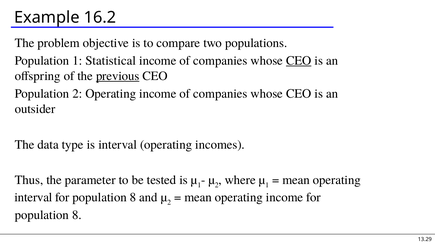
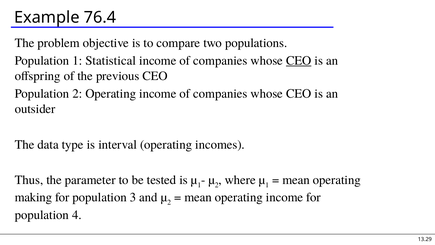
16.2: 16.2 -> 76.4 (100, 17)
previous underline: present -> none (118, 76)
interval: interval -> making (33, 197)
8: 8 -> 3 (133, 197)
8: 8 -> 4 (77, 215)
